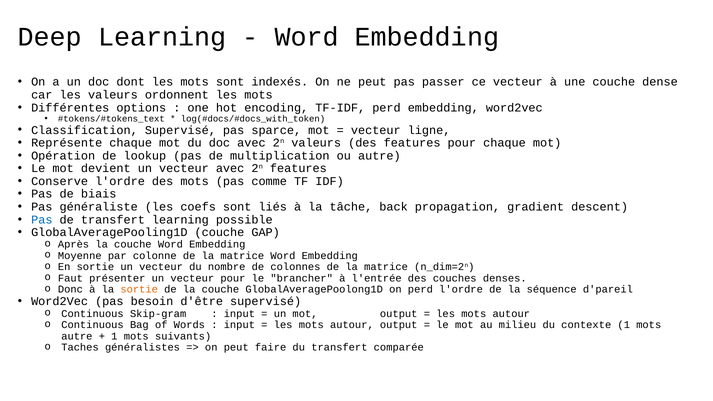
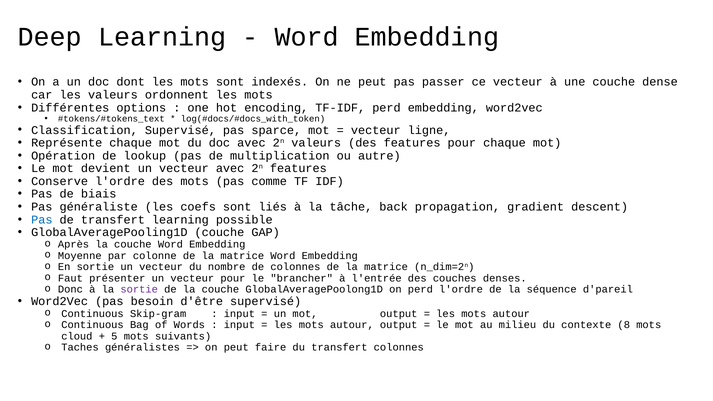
sortie colour: orange -> purple (139, 290)
contexte 1: 1 -> 8 (624, 325)
autre: autre -> cloud (77, 336)
1: 1 -> 5 (114, 336)
transfert comparée: comparée -> colonnes (399, 347)
